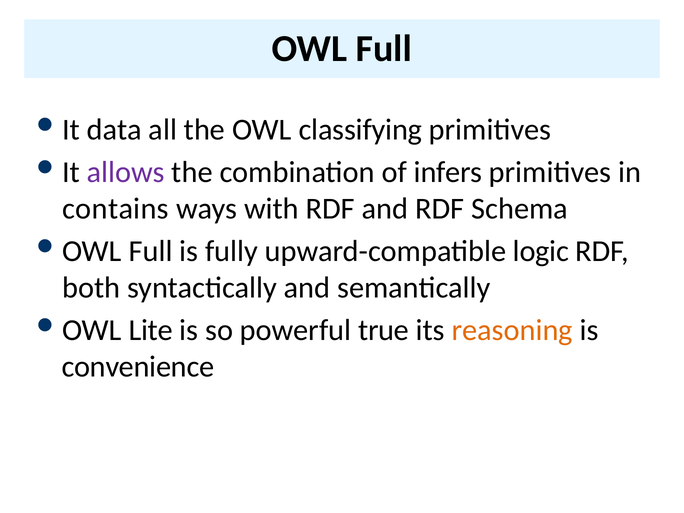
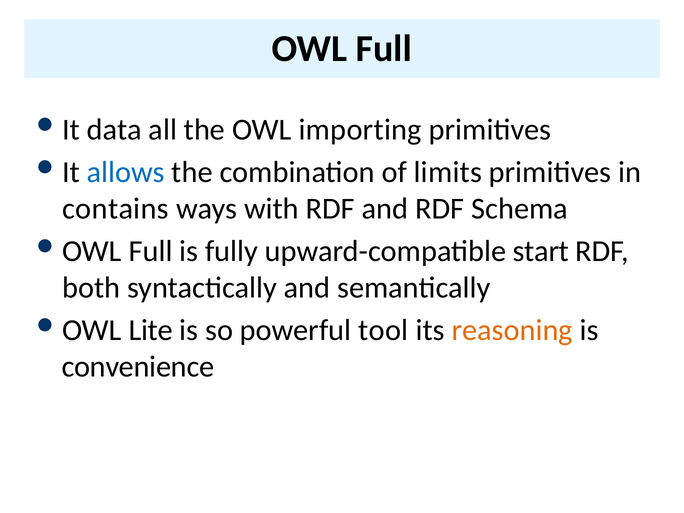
classifying: classifying -> importing (360, 129)
allows colour: purple -> blue (126, 172)
infers: infers -> limits (448, 172)
logic: logic -> start (541, 251)
true: true -> tool (383, 330)
